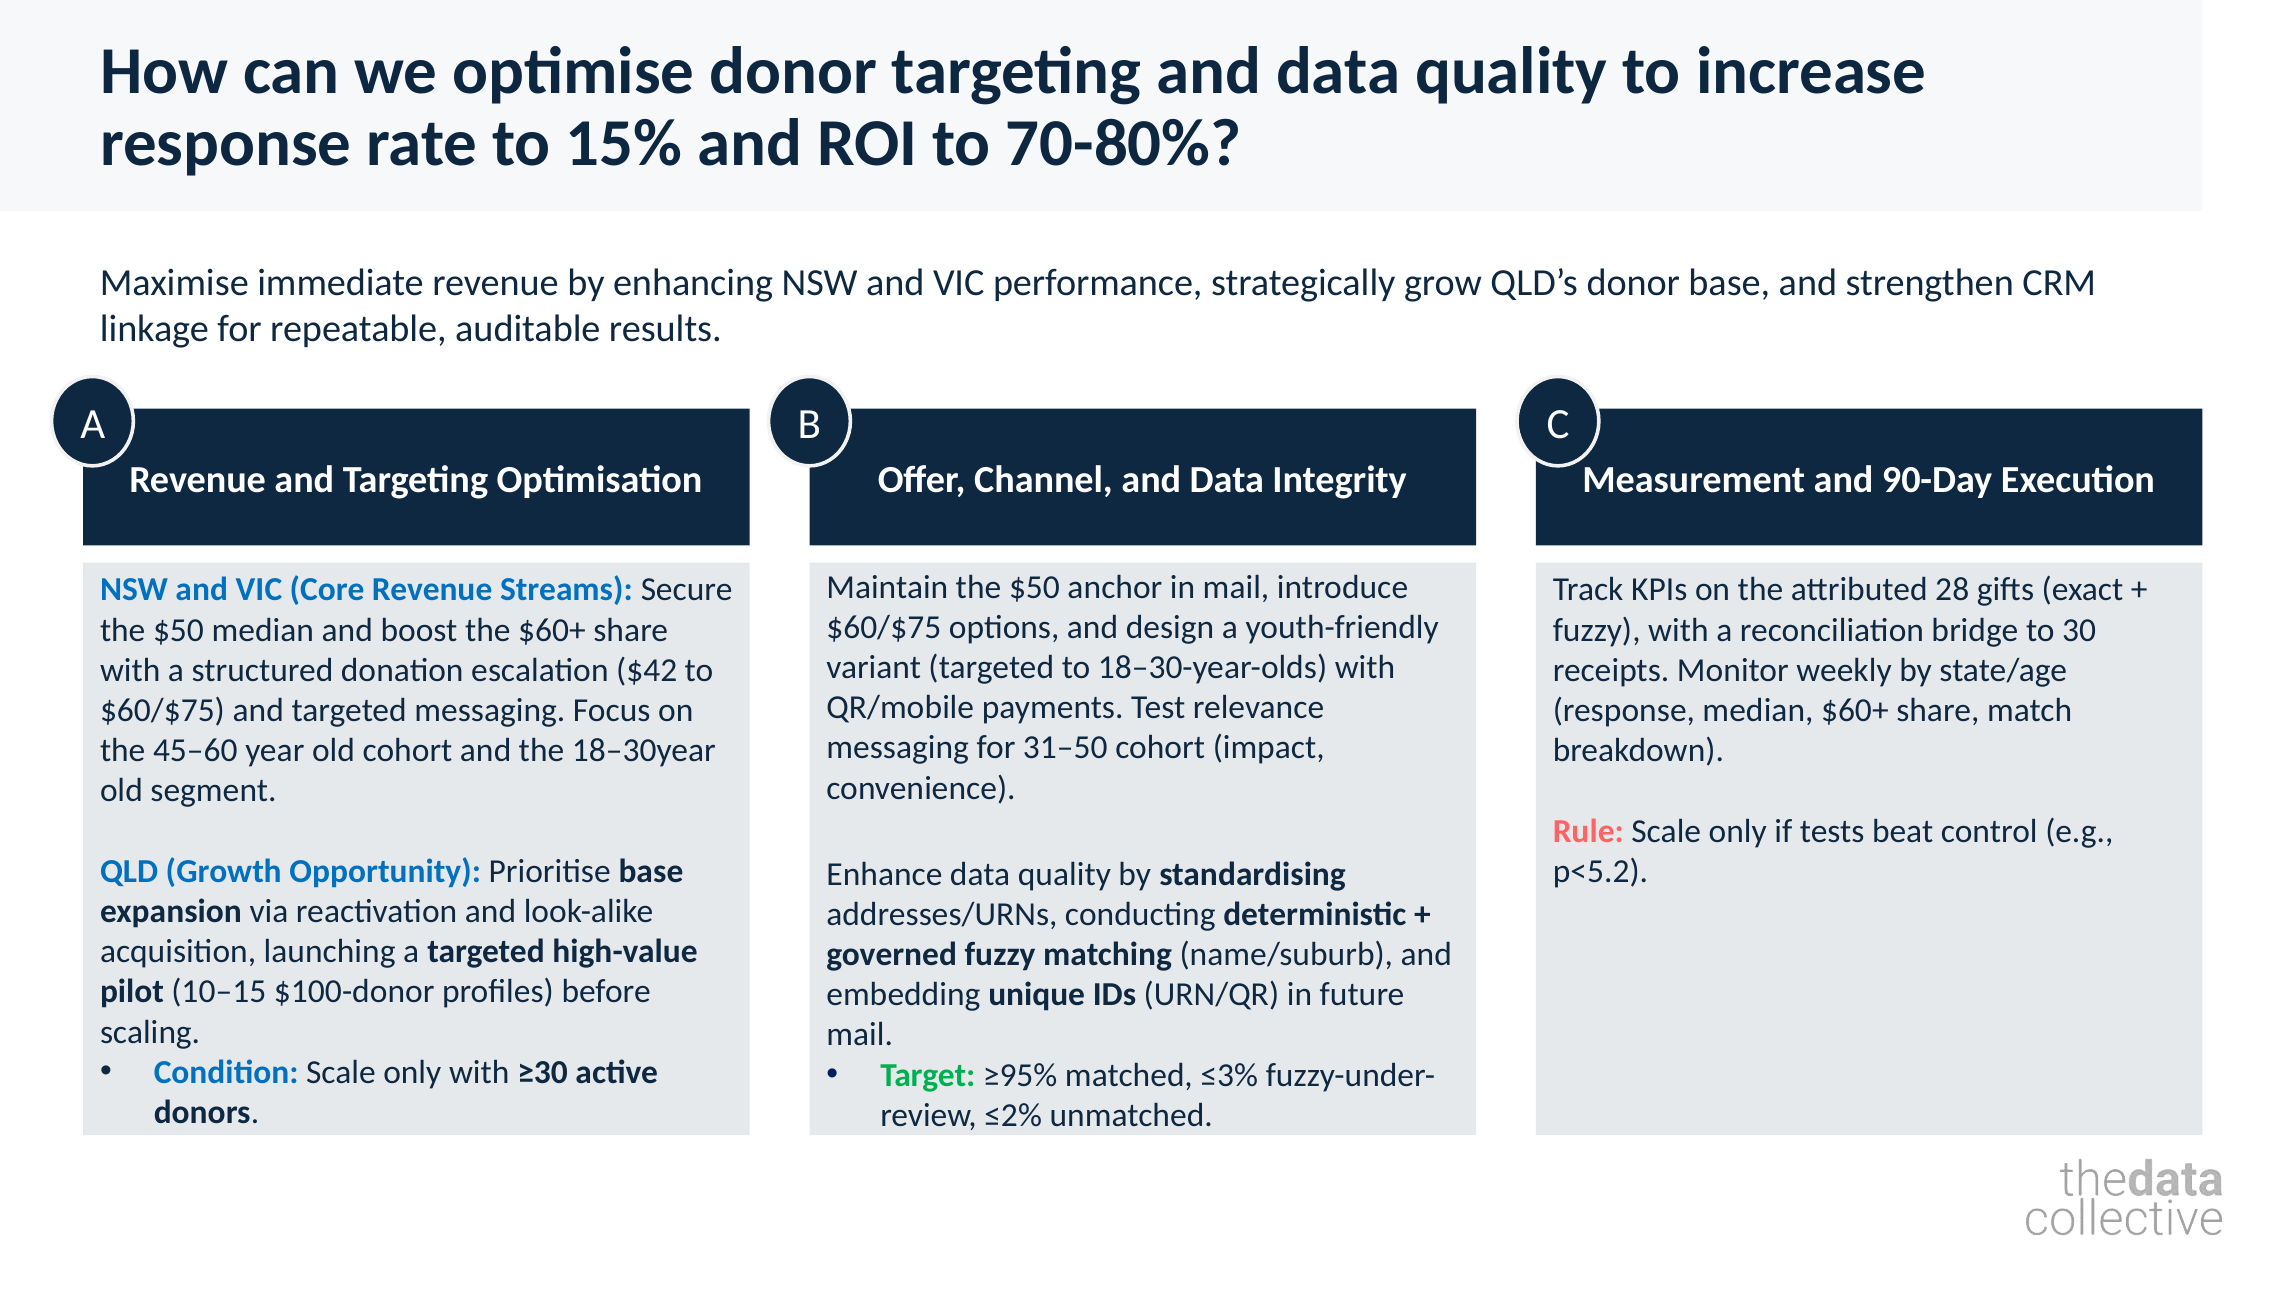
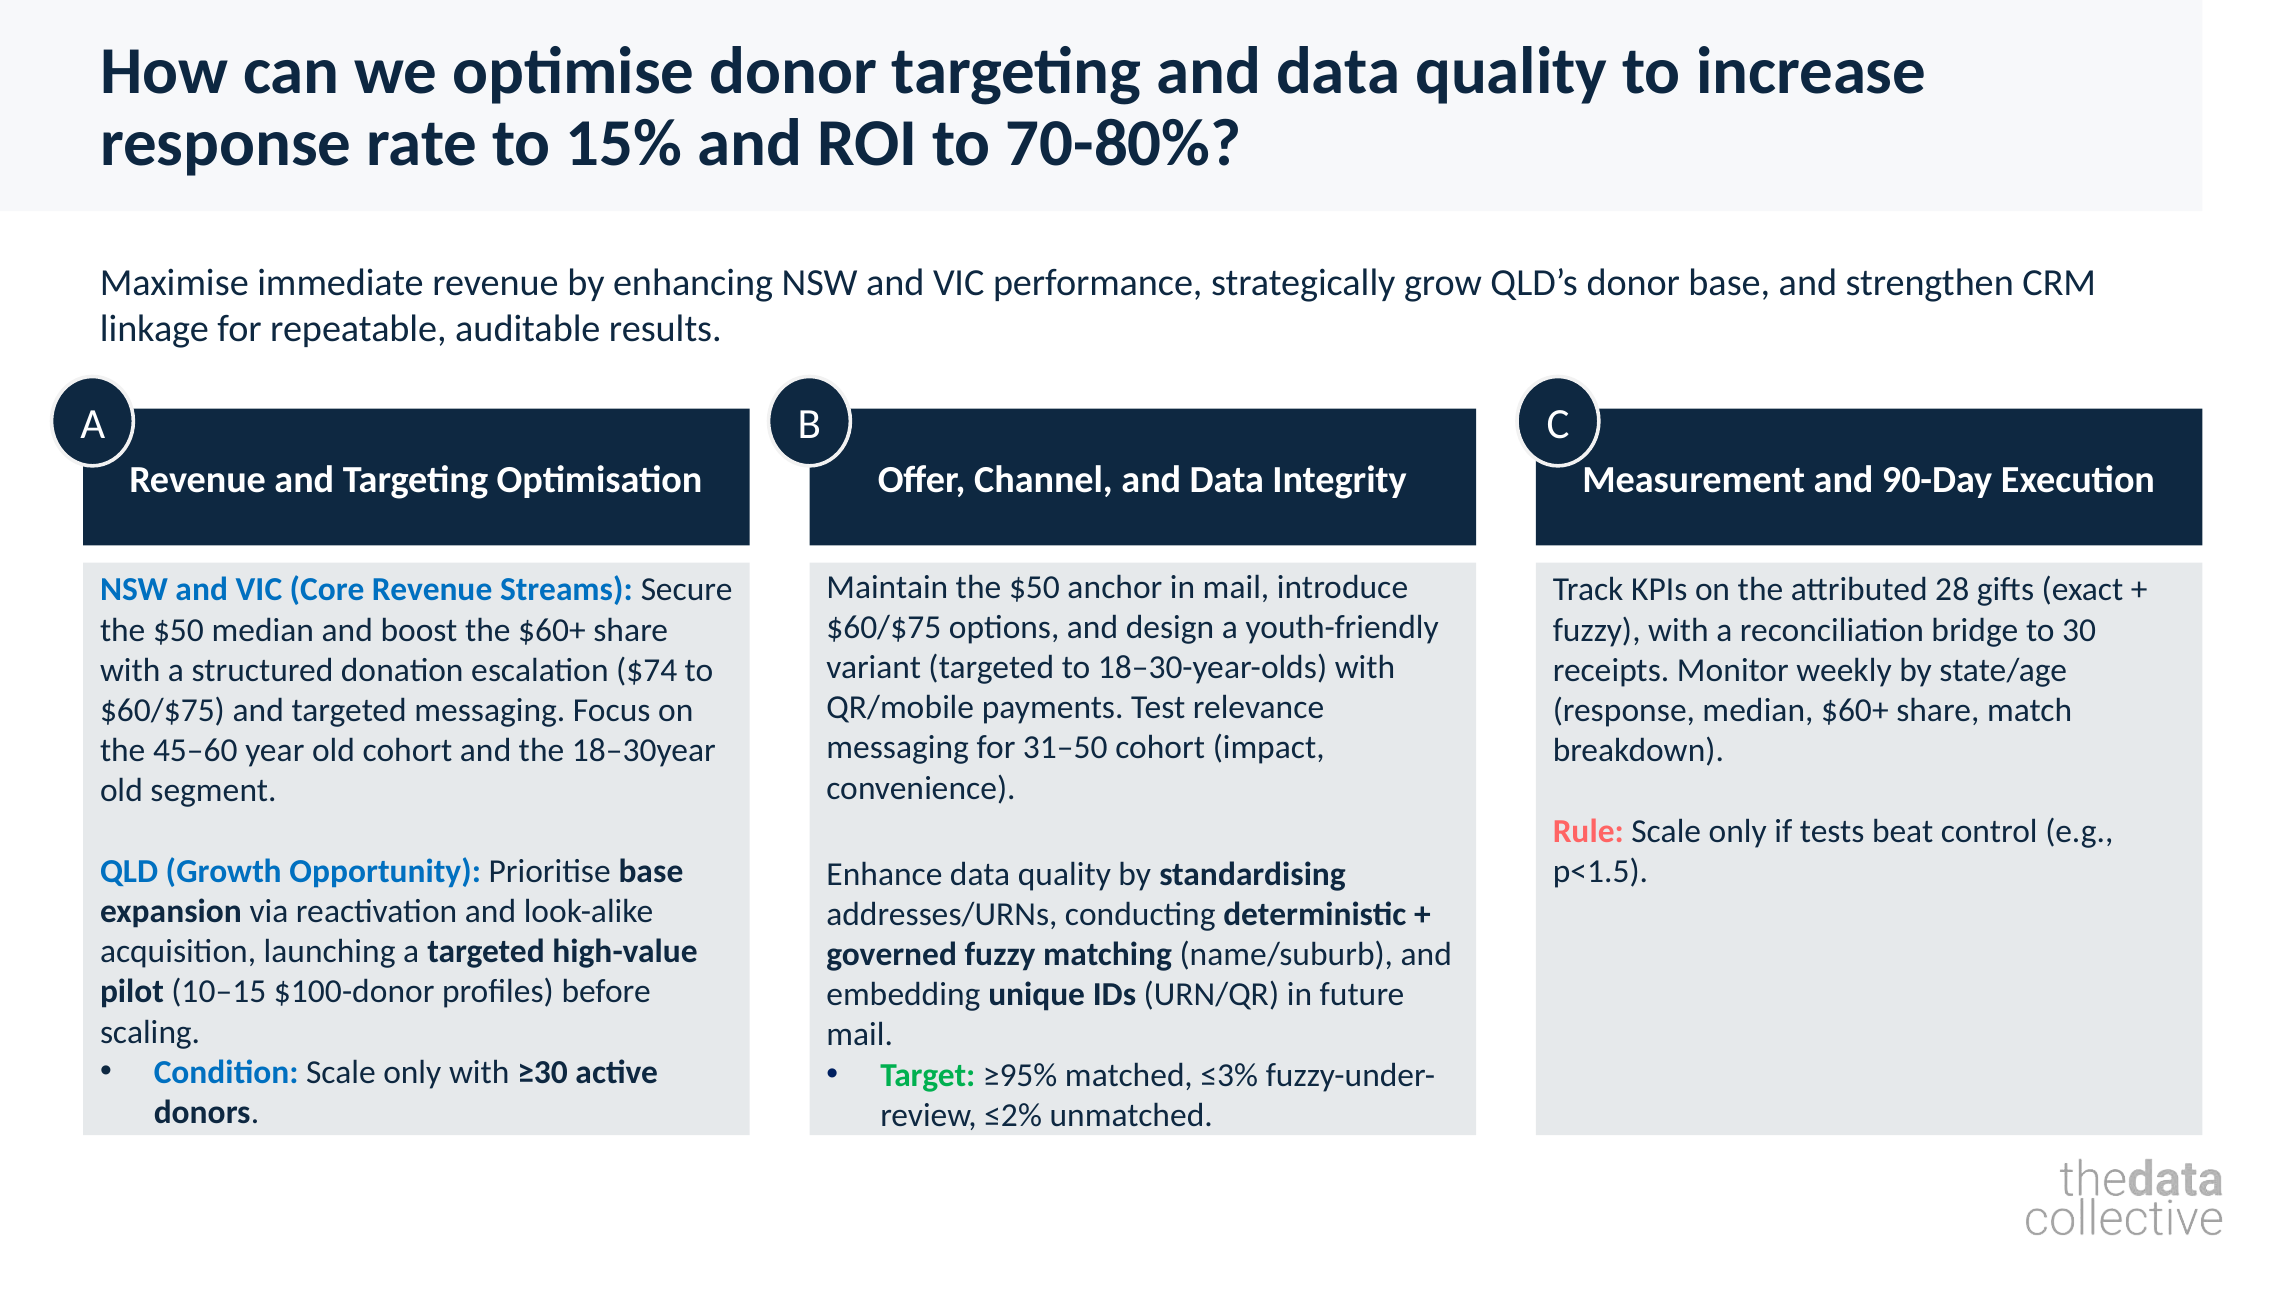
$42: $42 -> $74 (647, 670)
p<5.2: p<5.2 -> p<1.5 (1600, 871)
